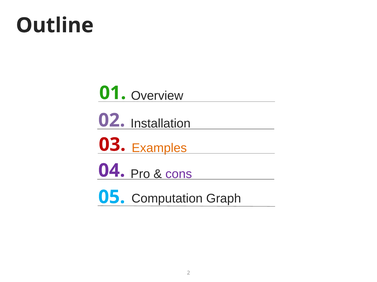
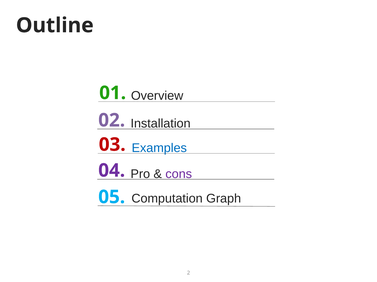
Examples colour: orange -> blue (159, 148)
